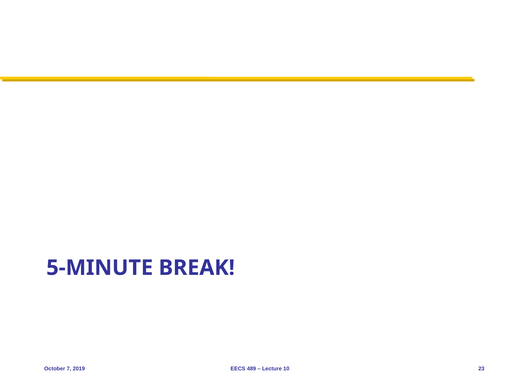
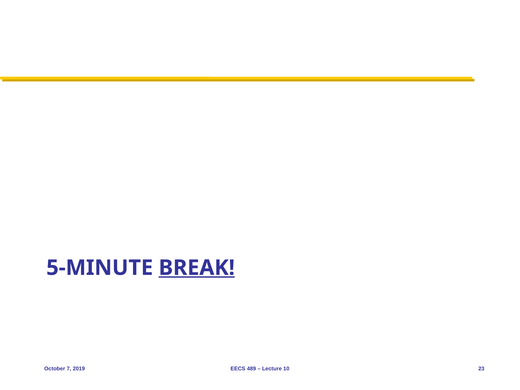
BREAK underline: none -> present (197, 268)
